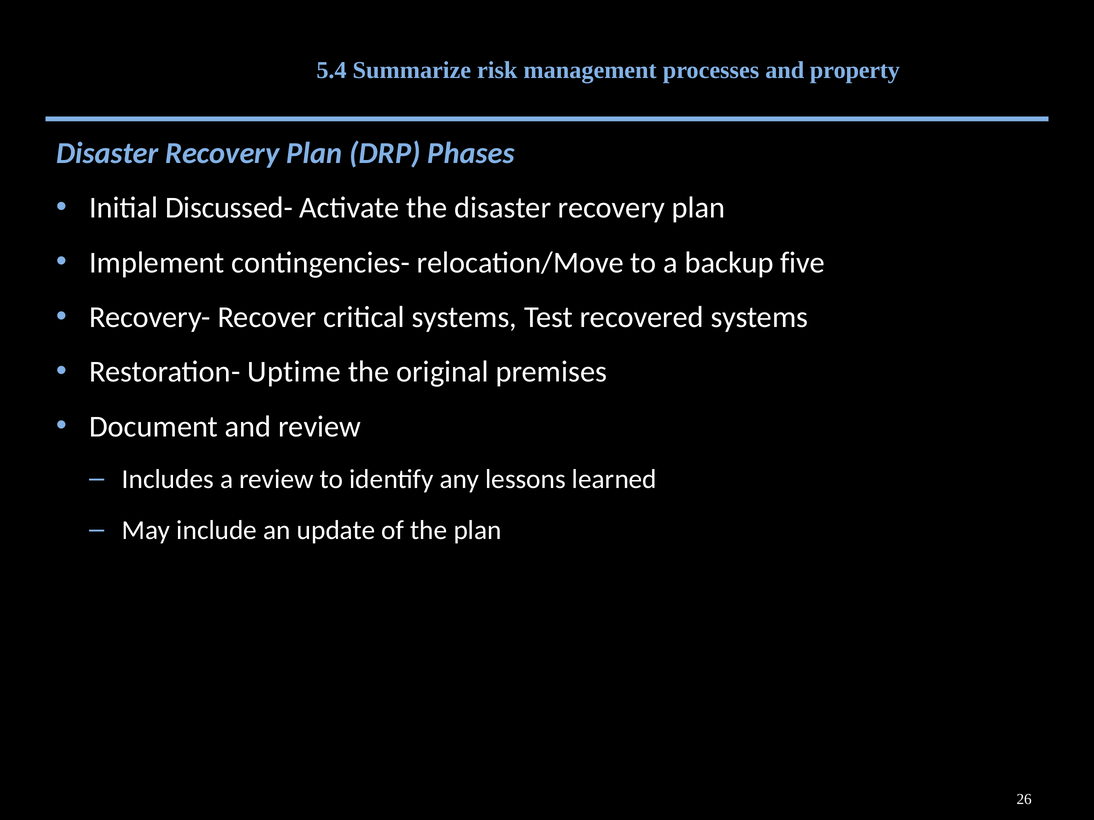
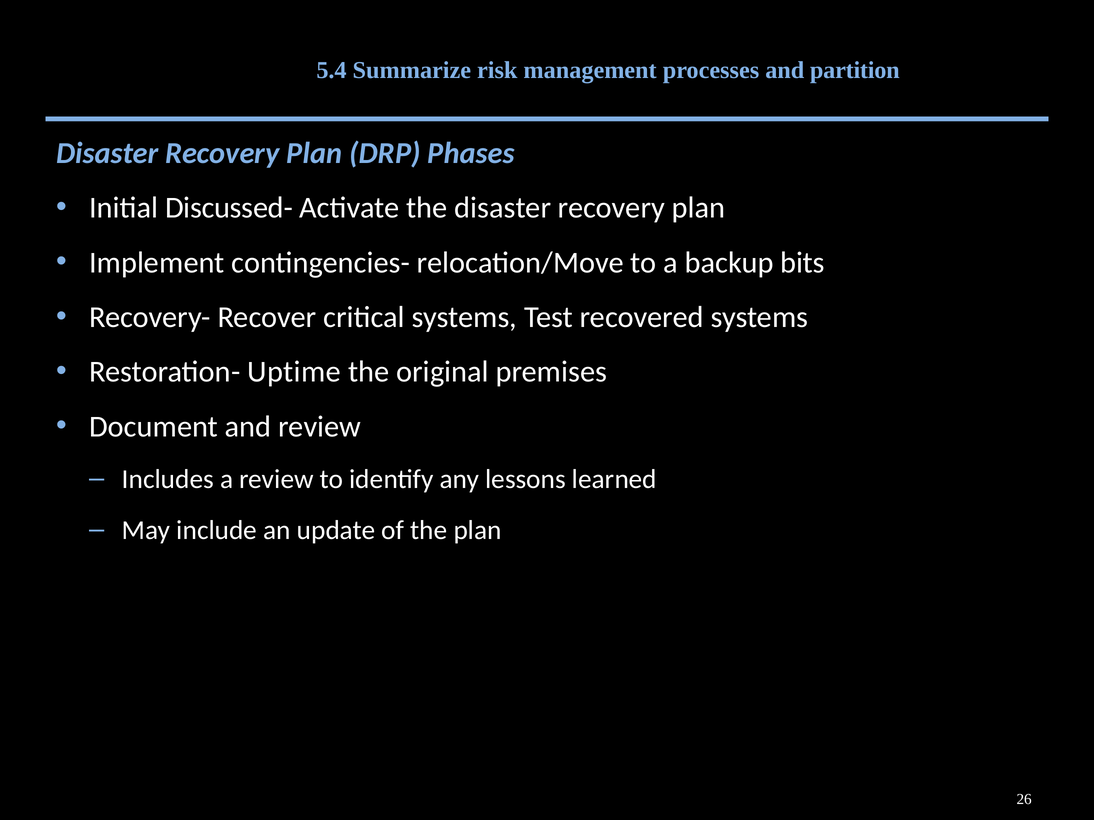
property: property -> partition (855, 70)
five: five -> bits (803, 263)
